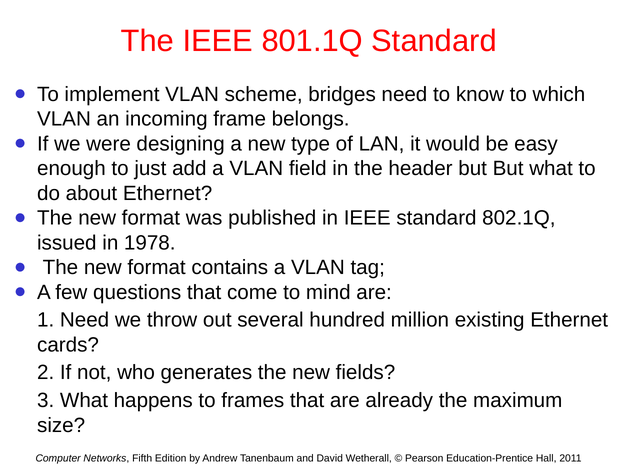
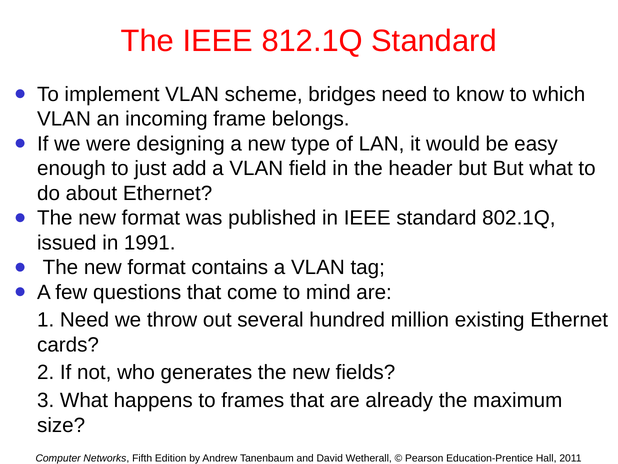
801.1Q: 801.1Q -> 812.1Q (312, 41)
1978: 1978 -> 1991 (150, 242)
